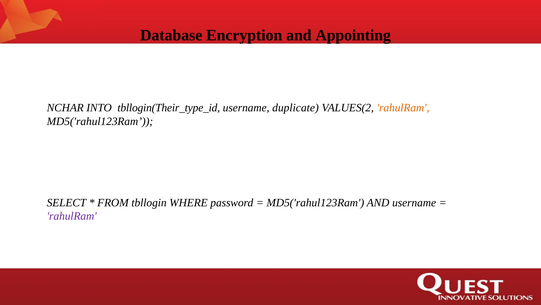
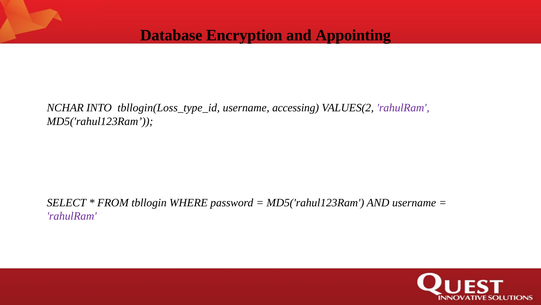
tbllogin(Their_type_id: tbllogin(Their_type_id -> tbllogin(Loss_type_id (169, 108)
duplicate: duplicate -> accessing (296, 108)
rahulRam colour: orange -> purple (403, 108)
